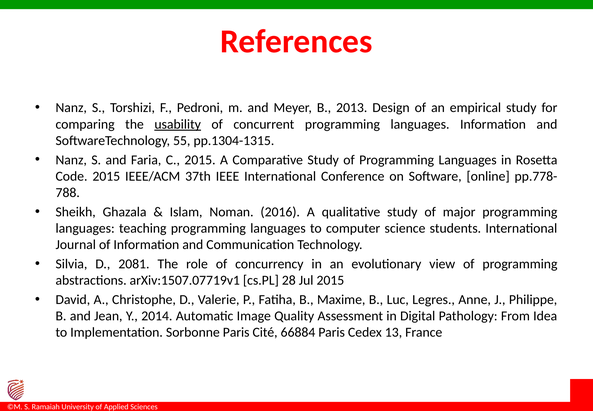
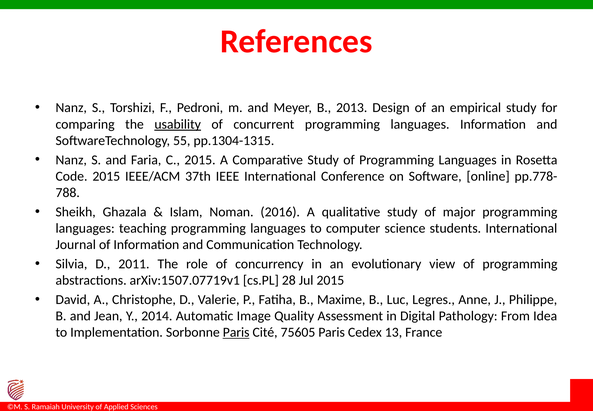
2081: 2081 -> 2011 (134, 264)
Paris underline: none -> present (236, 332)
66884: 66884 -> 75605 (298, 332)
